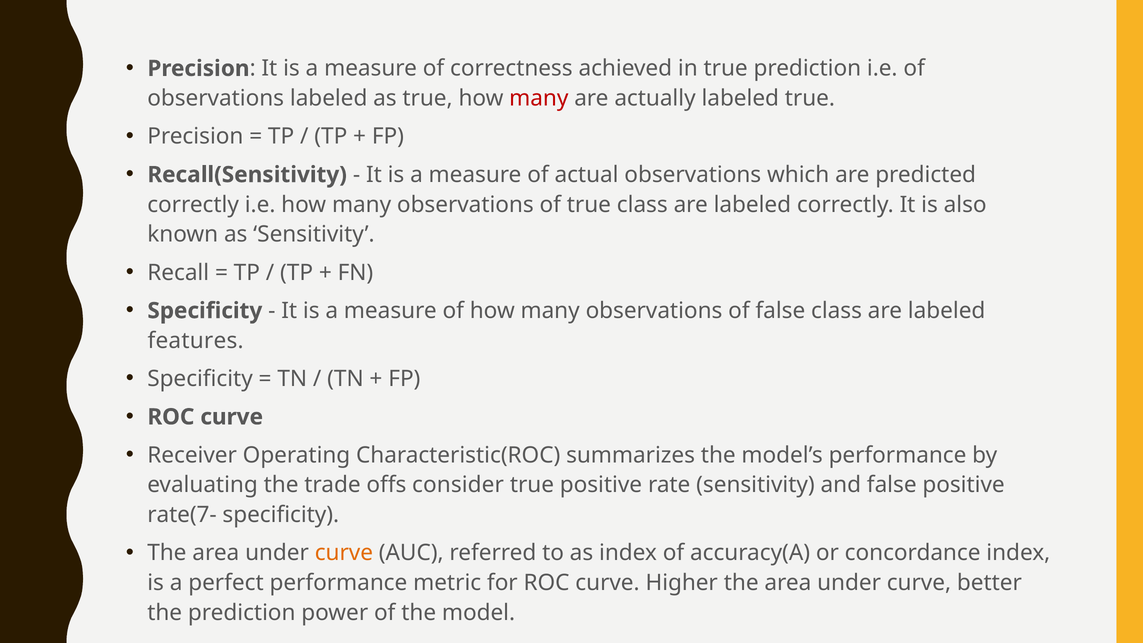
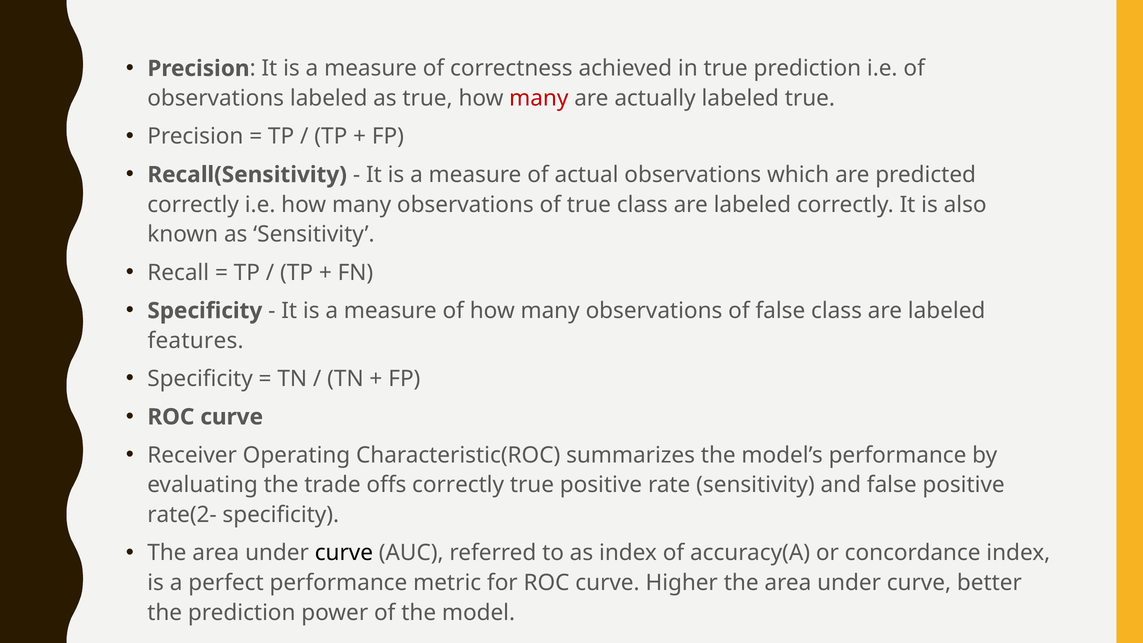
offs consider: consider -> correctly (458, 485)
rate(7-: rate(7- -> rate(2- (182, 515)
curve colour: orange -> black (344, 553)
